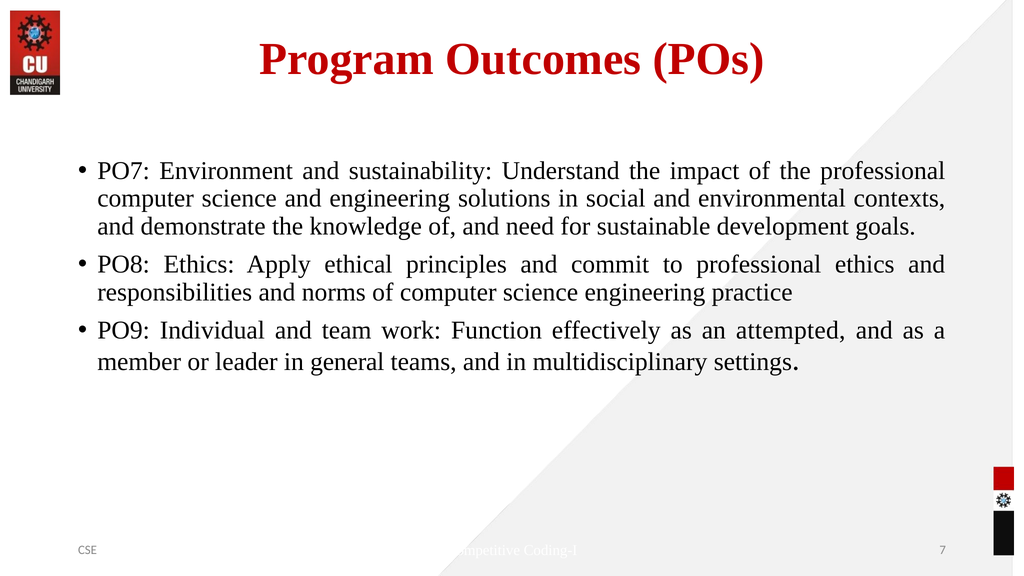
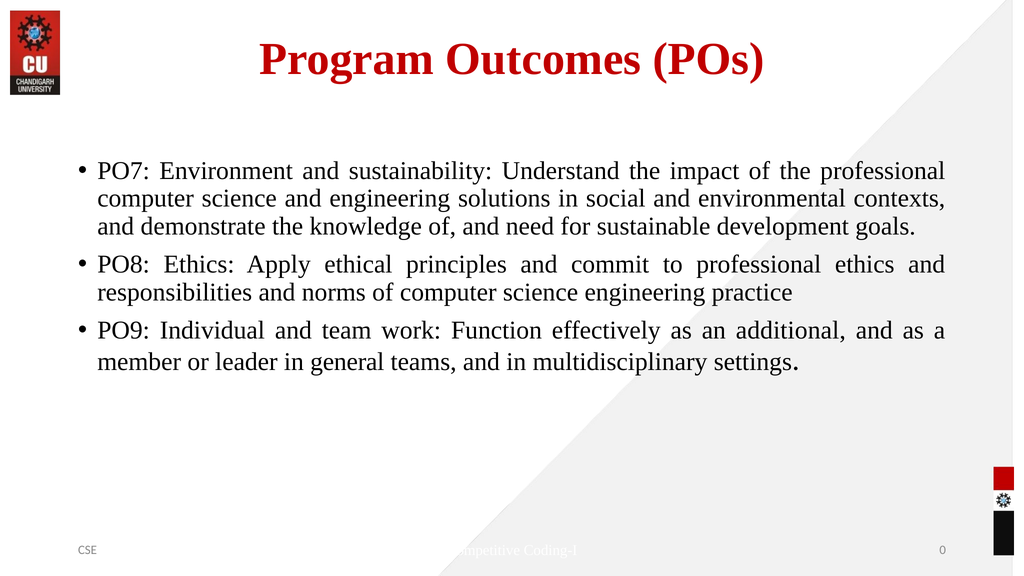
attempted: attempted -> additional (791, 330)
7: 7 -> 0 (943, 550)
